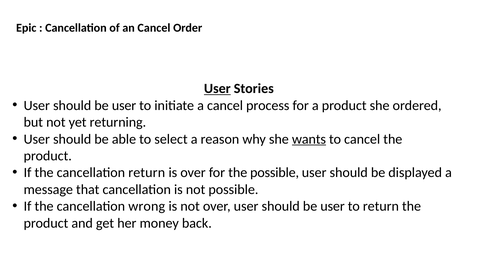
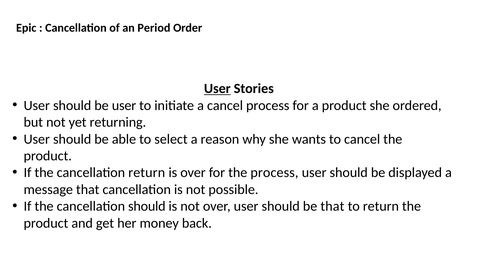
an Cancel: Cancel -> Period (154, 28)
wants underline: present -> none (309, 139)
the possible: possible -> process (274, 173)
cancellation wrong: wrong -> should (147, 207)
user: user -> that (332, 207)
